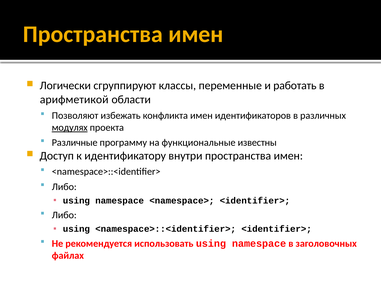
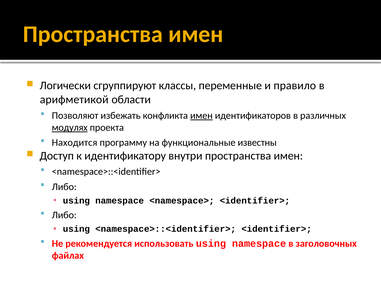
работать: работать -> правило (295, 86)
имен underline: none -> present (201, 115)
Различные: Различные -> Находится (75, 142)
